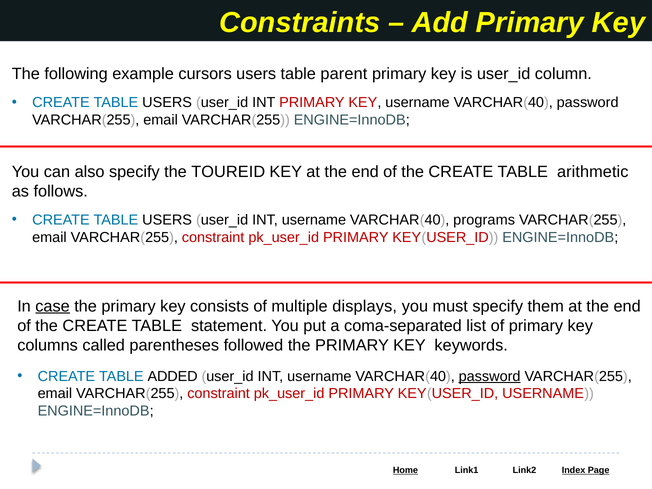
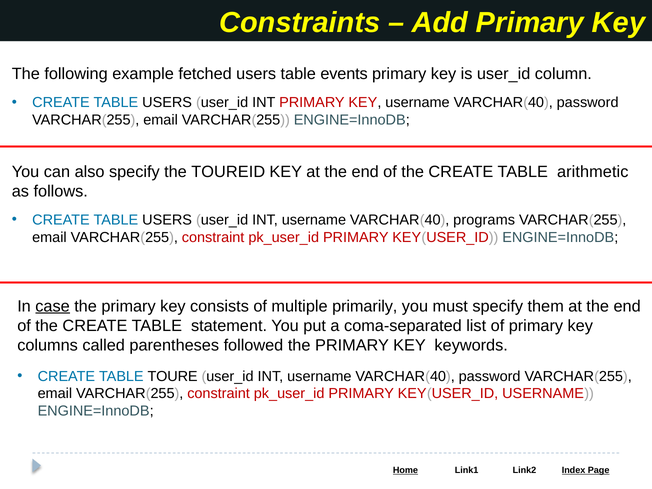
cursors: cursors -> fetched (205, 74)
parent: parent -> events (344, 74)
displays: displays -> primarily (365, 306)
ADDED: ADDED -> TOURE (173, 376)
password underline: present -> none (490, 376)
